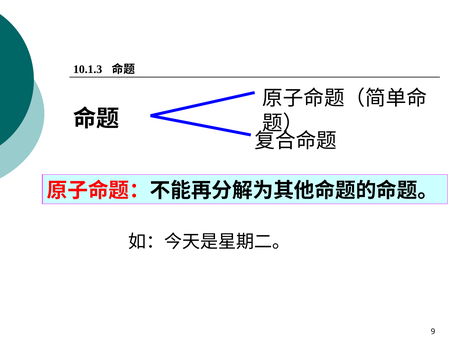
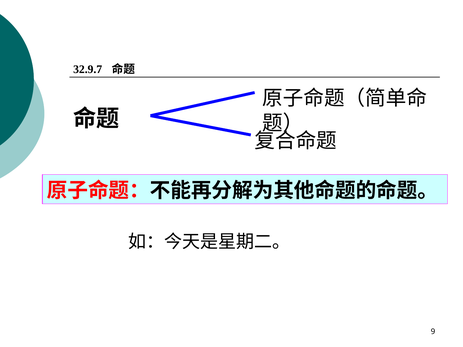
10.1.3: 10.1.3 -> 32.9.7 (88, 69)
